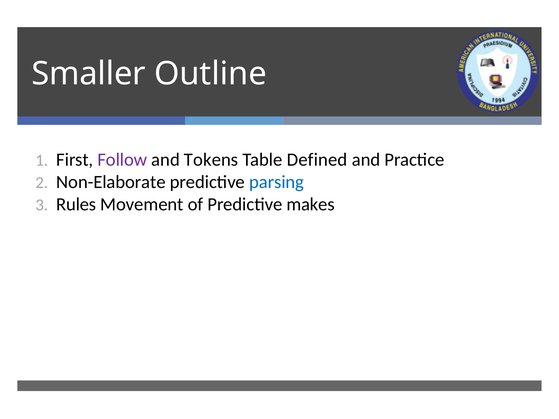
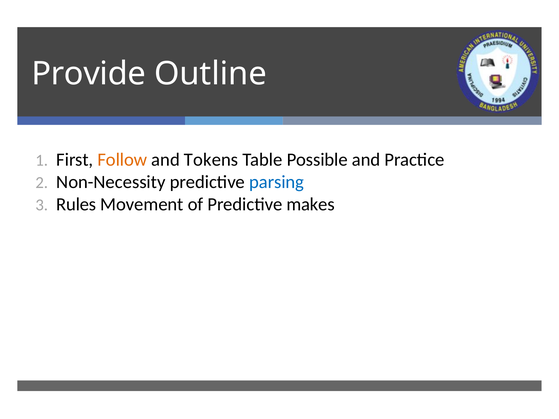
Smaller: Smaller -> Provide (89, 74)
Follow colour: purple -> orange (122, 160)
Defined: Defined -> Possible (317, 160)
Non-Elaborate: Non-Elaborate -> Non-Necessity (111, 182)
